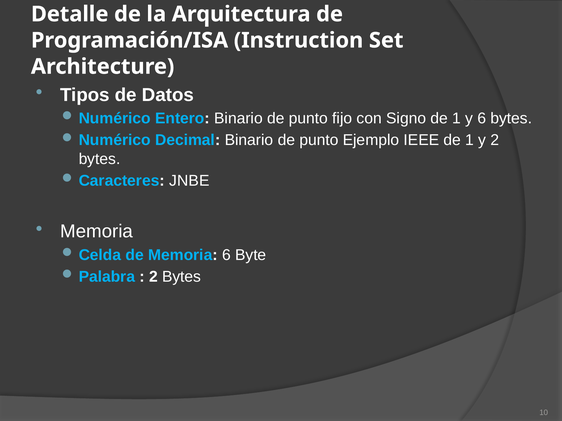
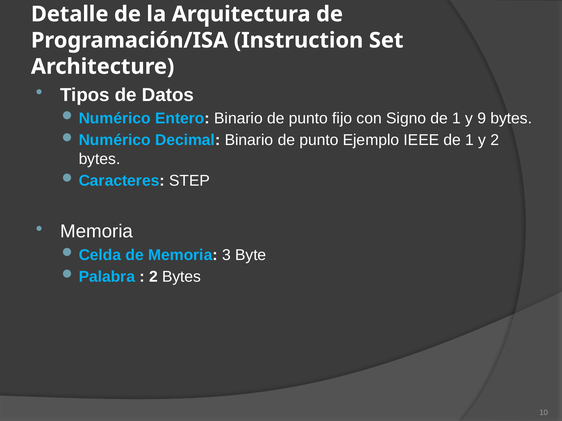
y 6: 6 -> 9 (482, 118)
JNBE: JNBE -> STEP (189, 181)
Memoria 6: 6 -> 3 (226, 255)
